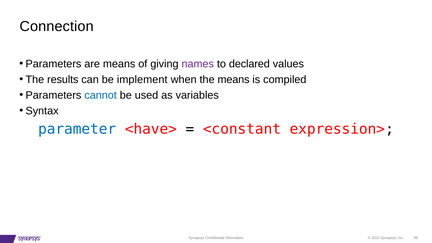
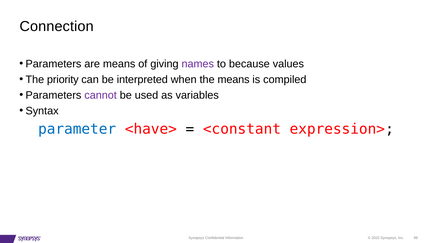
declared: declared -> because (249, 64)
results: results -> priority (63, 80)
implement: implement -> interpreted (142, 80)
cannot colour: blue -> purple (101, 95)
